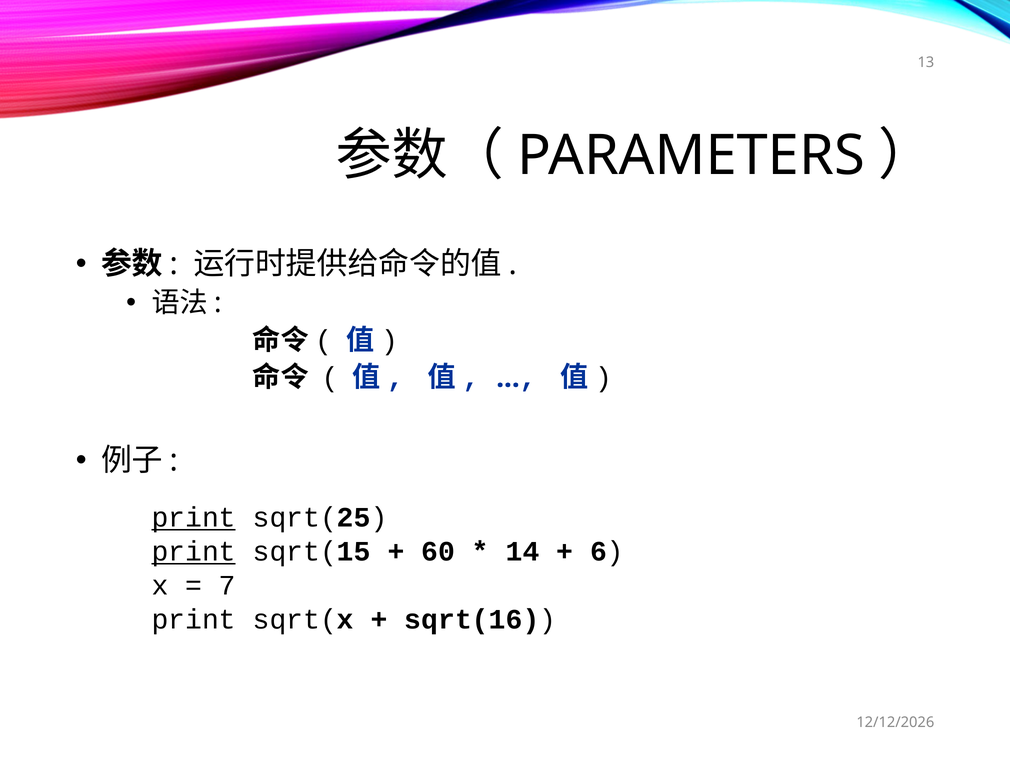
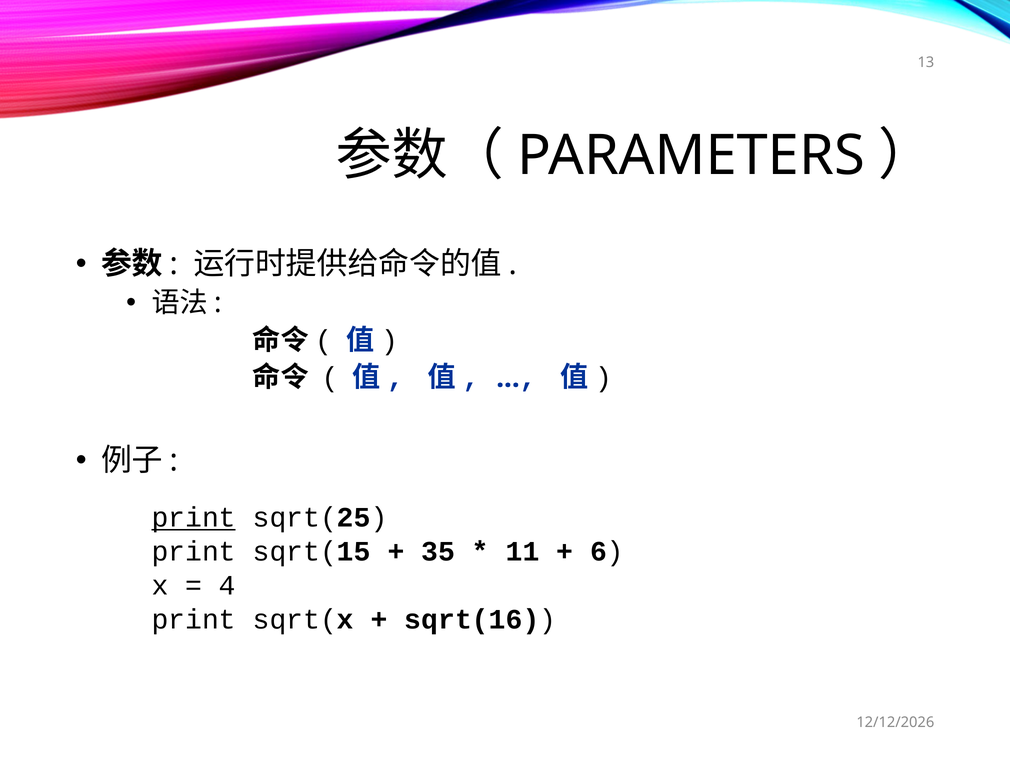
print underline: present -> none (194, 551)
60: 60 -> 35 (438, 551)
14: 14 -> 11 (523, 551)
7: 7 -> 4 (227, 585)
